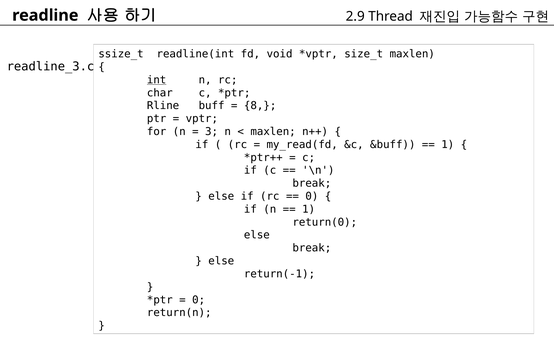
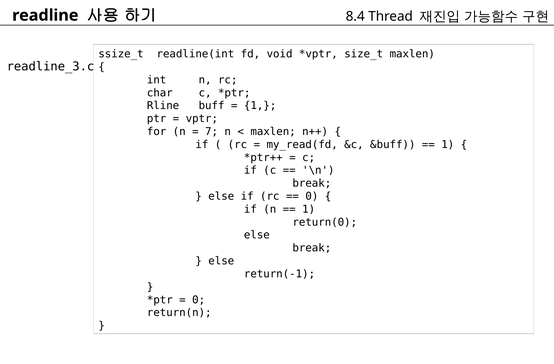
2.9: 2.9 -> 8.4 (355, 16)
int underline: present -> none (157, 80)
8: 8 -> 1 (260, 106)
3: 3 -> 7 (212, 132)
